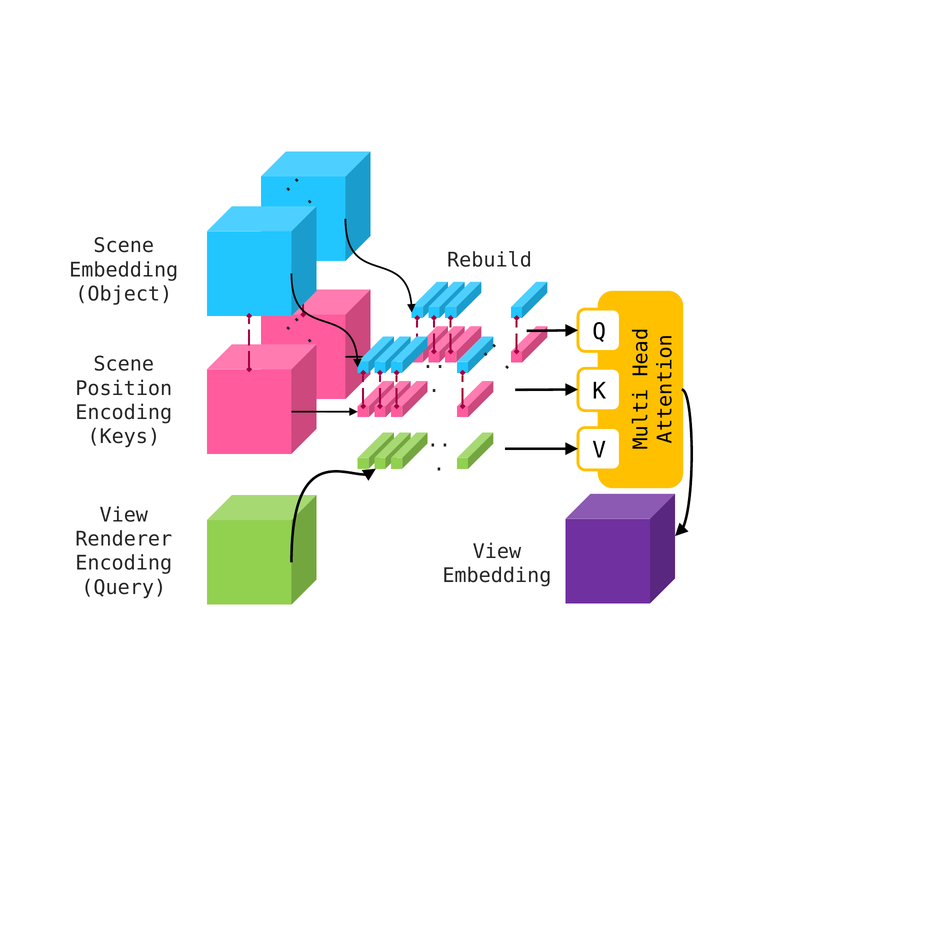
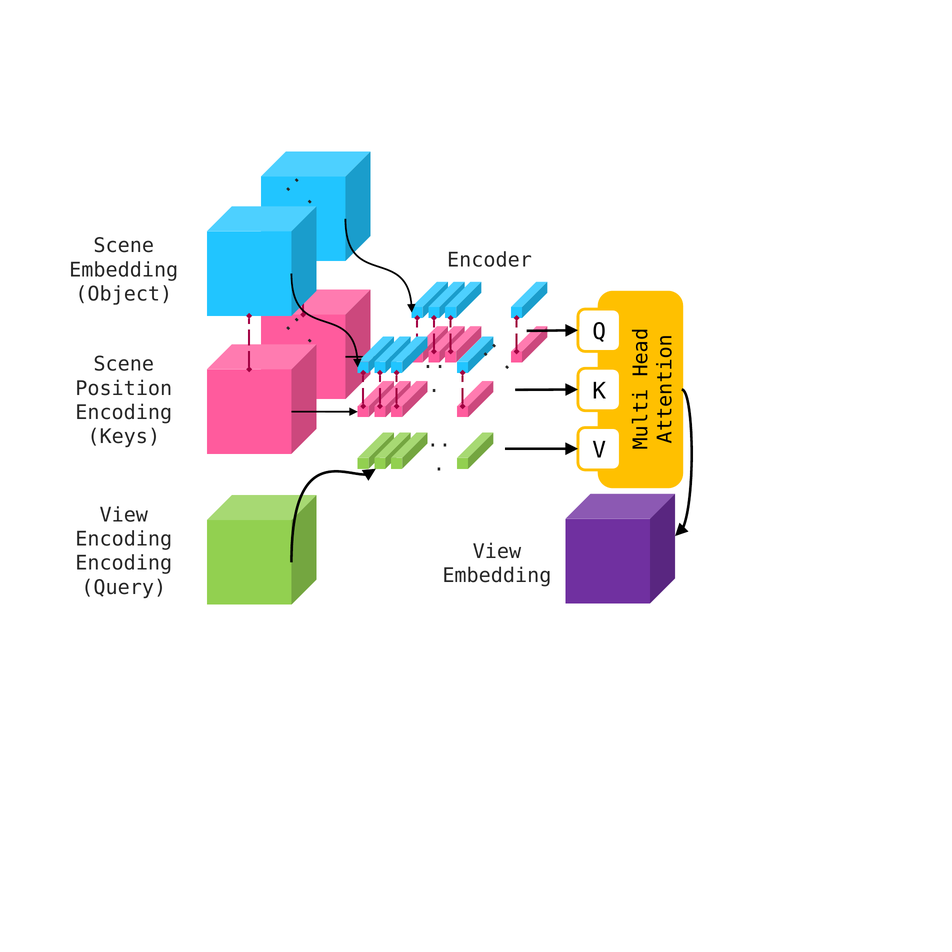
Rebuild: Rebuild -> Encoder (489, 260)
Renderer: Renderer -> Encoding (124, 539)
